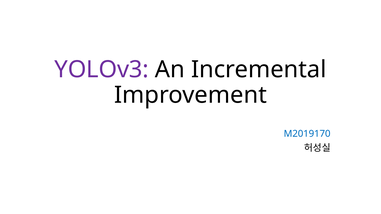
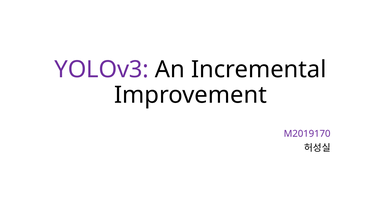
M2019170 colour: blue -> purple (307, 134)
